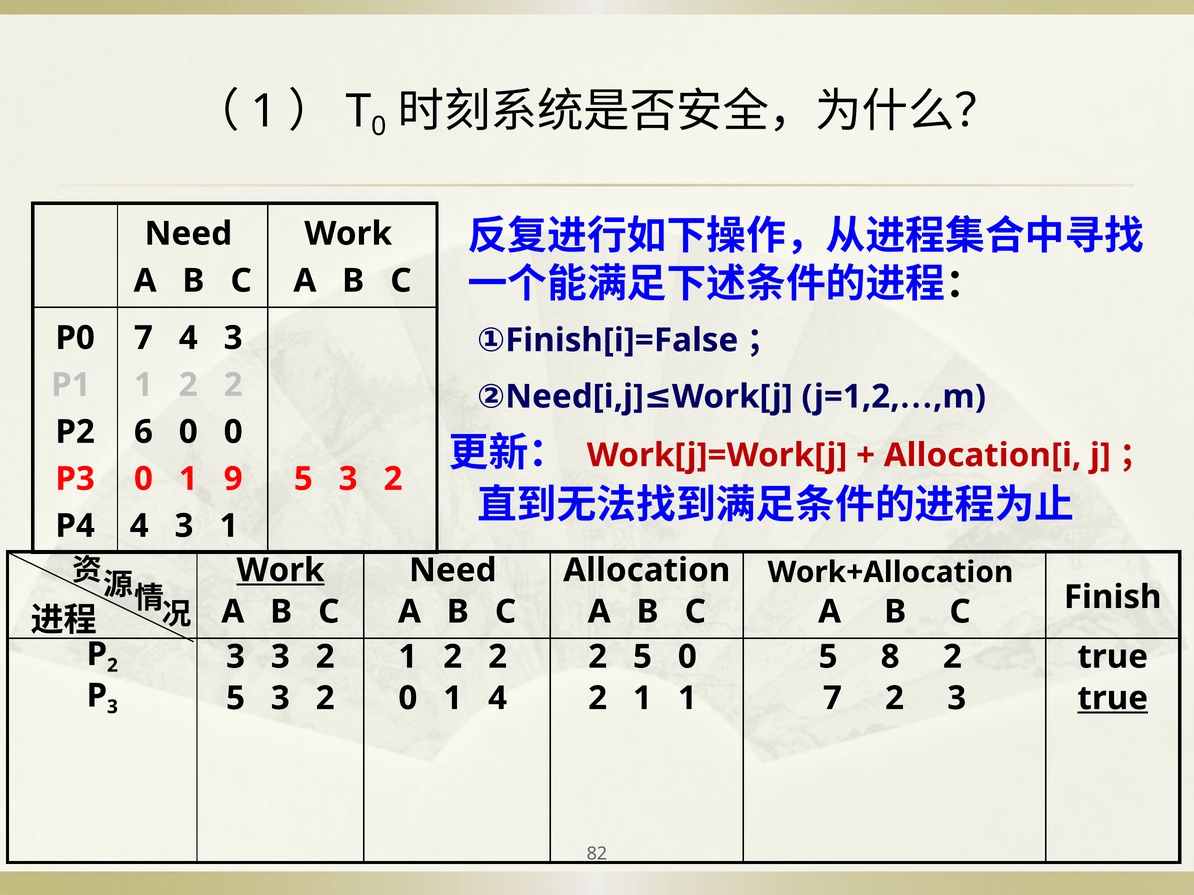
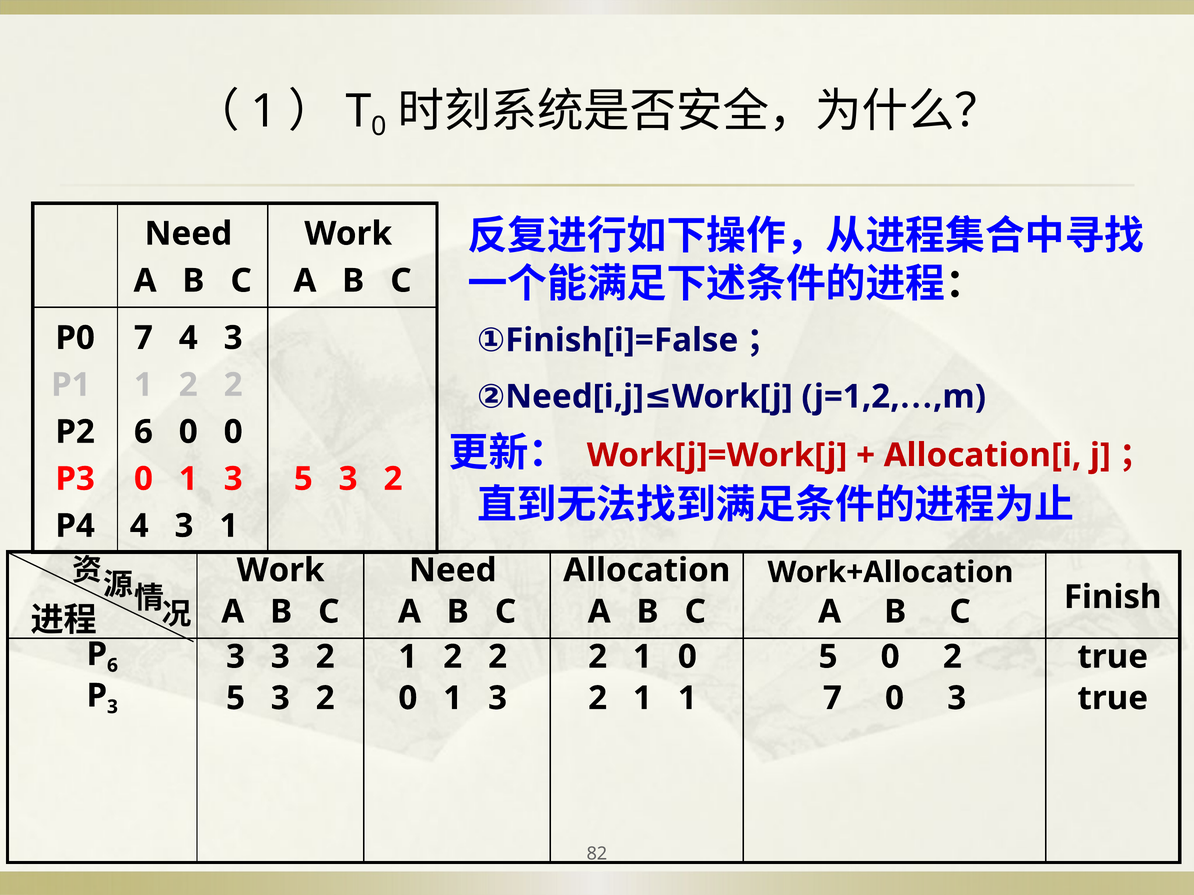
9: 9 -> 3 (233, 479)
Work underline: present -> none (281, 571)
2: 2 -> 6 (112, 666)
5: 5 -> 1 (642, 657)
5 8: 8 -> 0 (890, 657)
4: 4 -> 3 (498, 699)
7 2: 2 -> 0 (895, 699)
true underline: present -> none (1113, 699)
